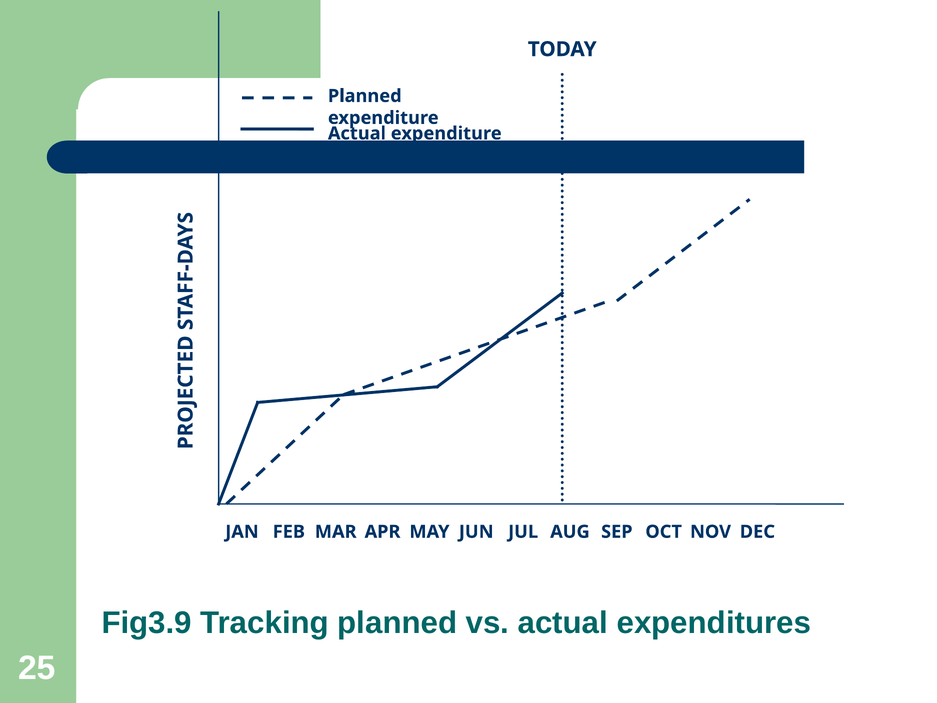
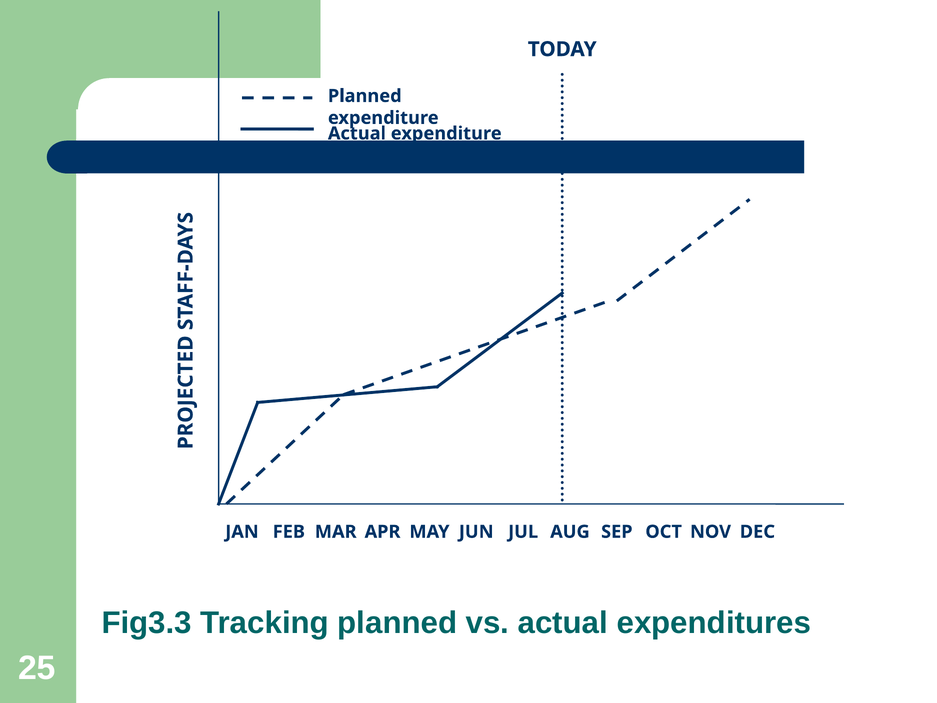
Fig3.9: Fig3.9 -> Fig3.3 (147, 623)
